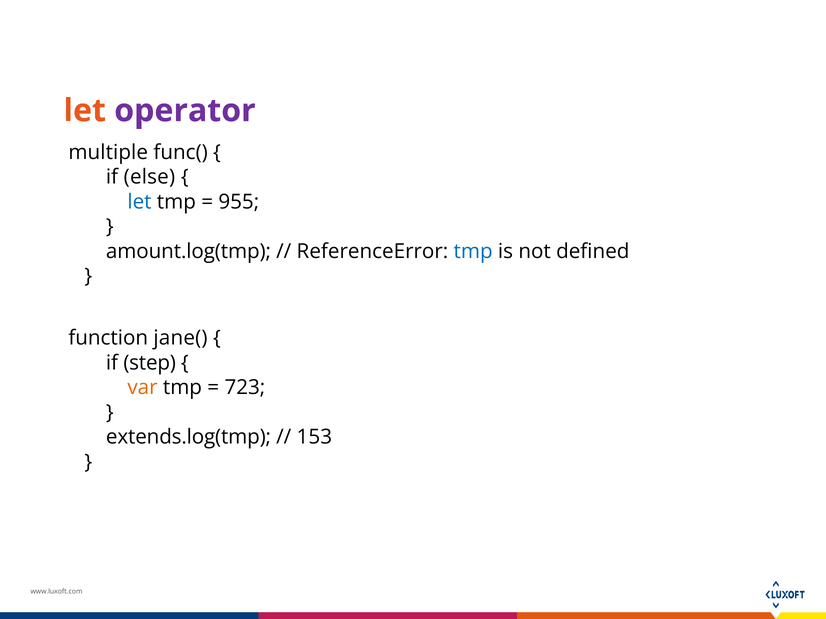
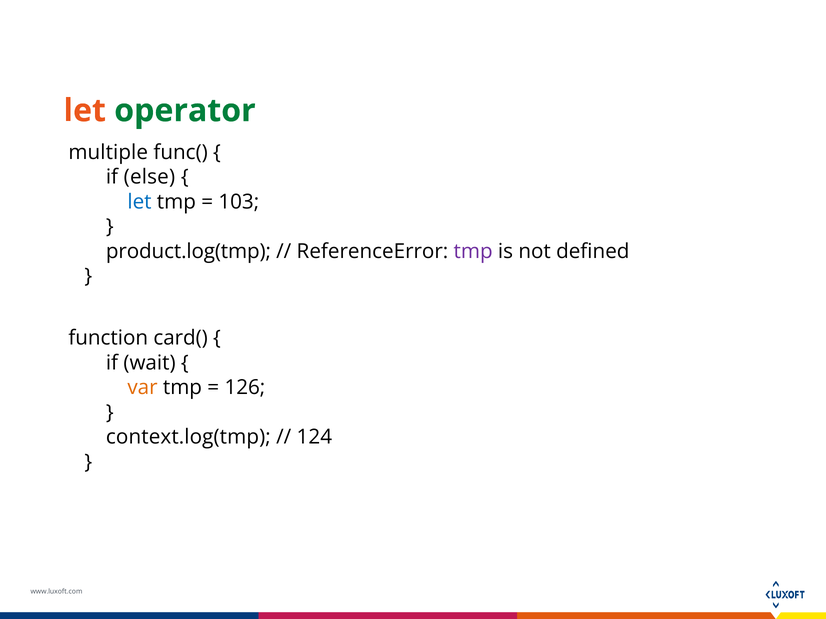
operator colour: purple -> green (185, 111)
955: 955 -> 103 (239, 202)
amount.log(tmp: amount.log(tmp -> product.log(tmp (188, 252)
tmp colour: blue -> purple (473, 252)
jane(: jane( -> card( (181, 338)
step: step -> wait (150, 363)
723: 723 -> 126 (245, 388)
extends.log(tmp: extends.log(tmp -> context.log(tmp (188, 437)
153: 153 -> 124 (314, 437)
